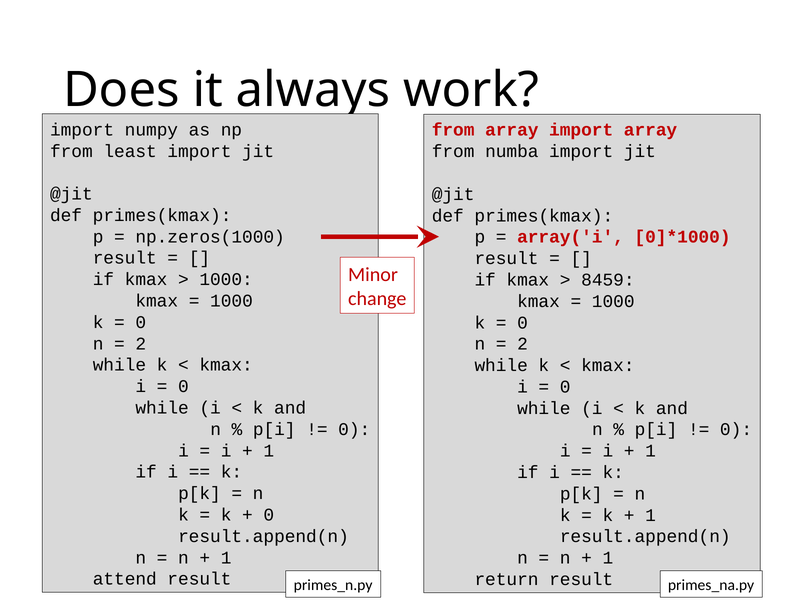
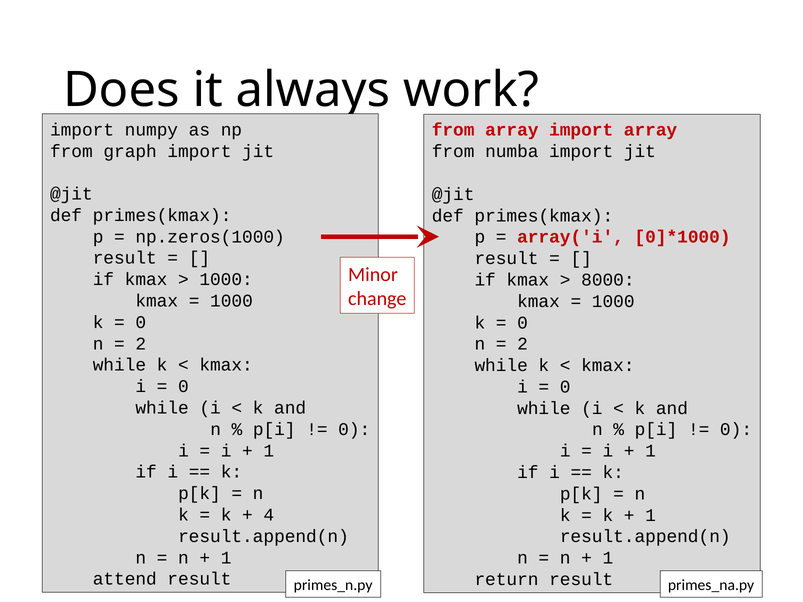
least: least -> graph (130, 151)
8459: 8459 -> 8000 (608, 280)
0: 0 -> 4 (269, 515)
